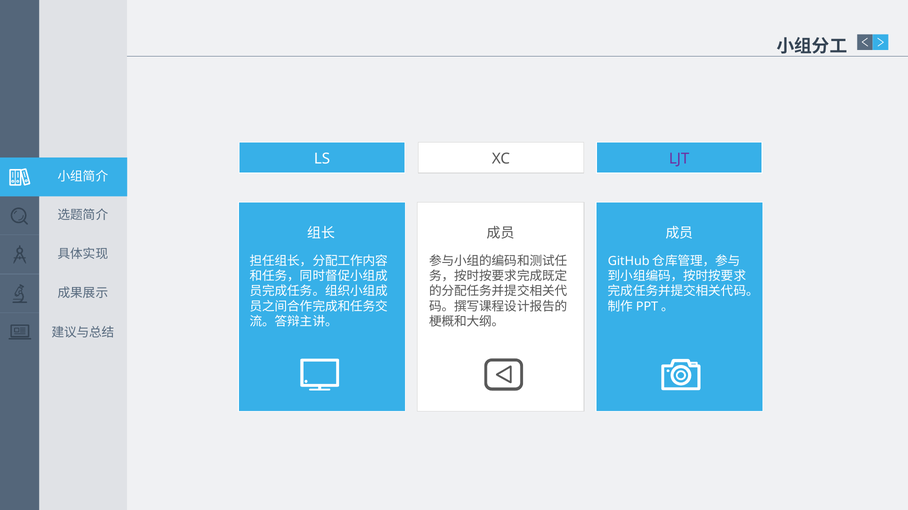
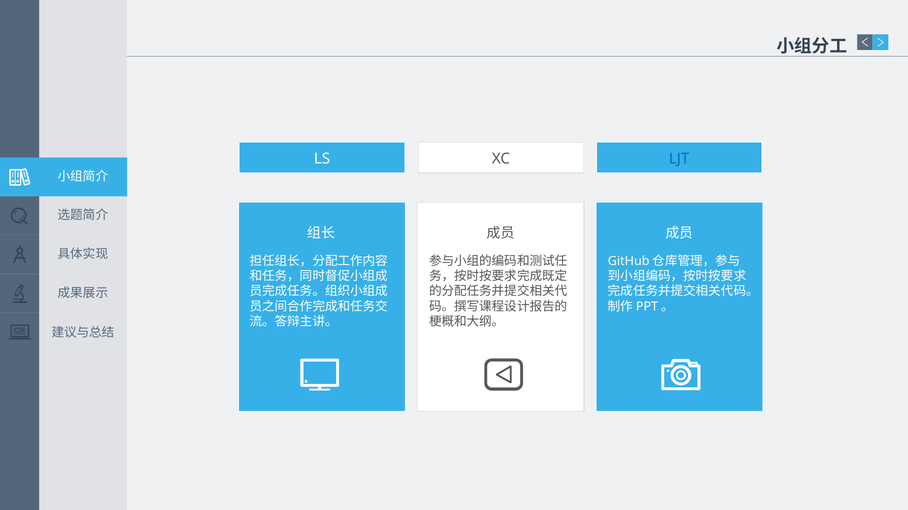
LJT colour: purple -> blue (679, 159)
